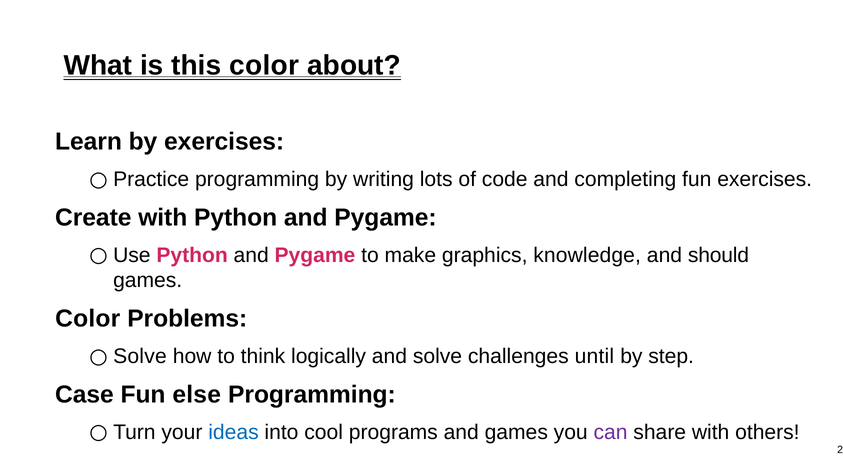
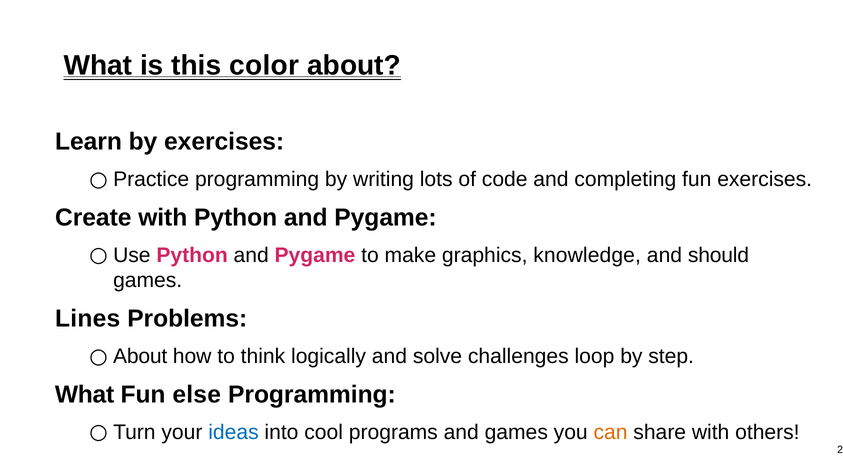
Color: Color -> Lines (88, 319)
Solve: Solve -> About (140, 357)
until: until -> loop (594, 357)
Case: Case -> What (85, 395)
can colour: purple -> orange (611, 432)
